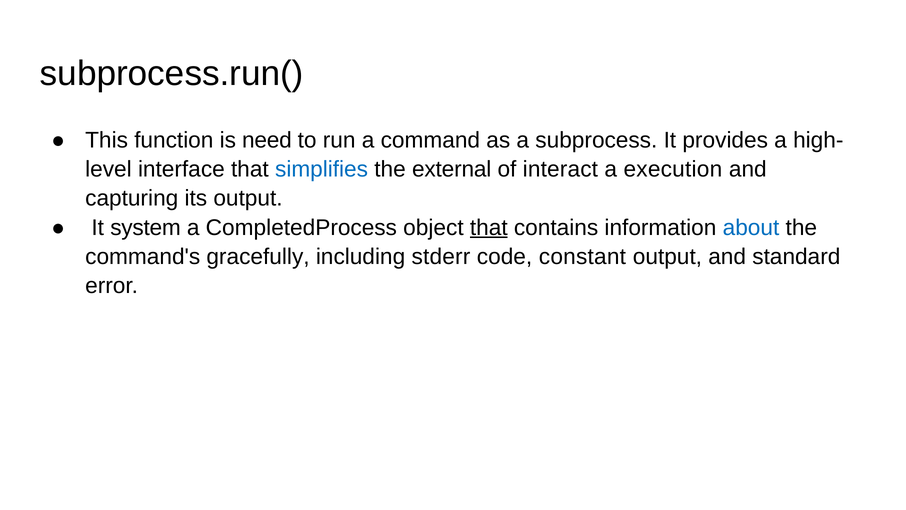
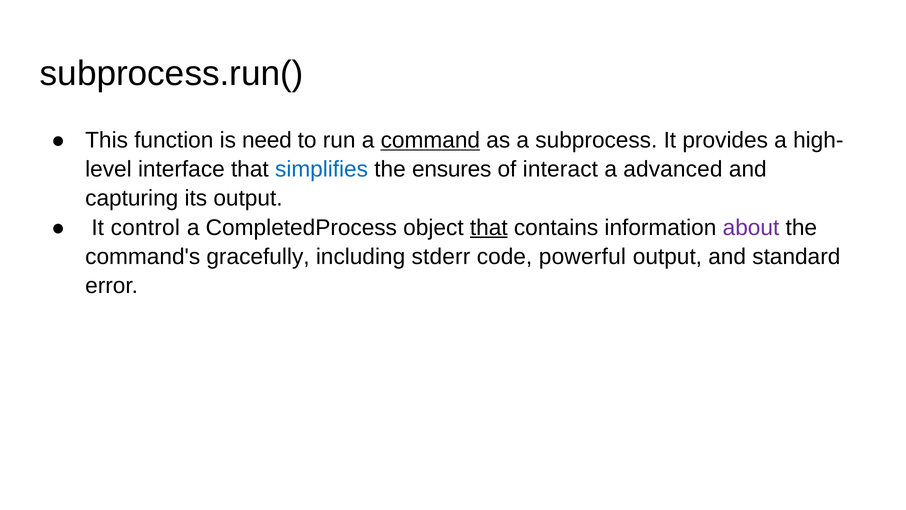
command underline: none -> present (430, 140)
external: external -> ensures (452, 169)
execution: execution -> advanced (673, 169)
system: system -> control (145, 228)
about colour: blue -> purple (751, 228)
constant: constant -> powerful (582, 257)
